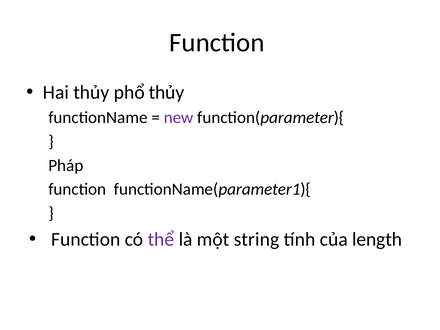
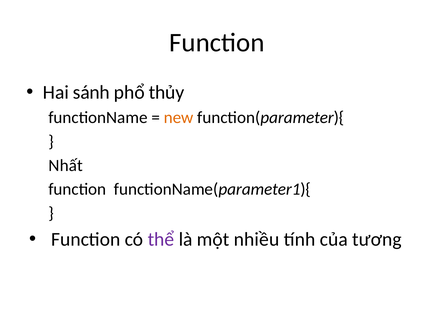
Hai thủy: thủy -> sánh (91, 92)
new colour: purple -> orange (179, 118)
Pháp: Pháp -> Nhất (66, 165)
string: string -> nhiều (257, 239)
length: length -> tương (377, 239)
